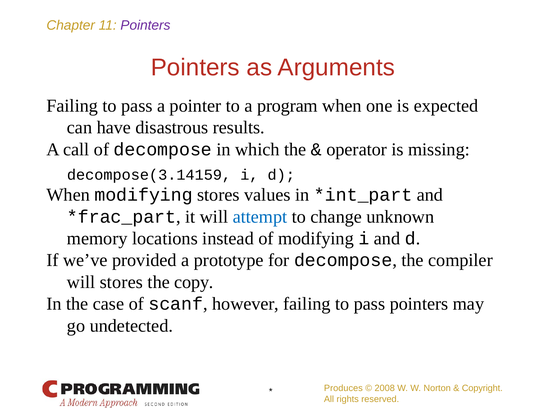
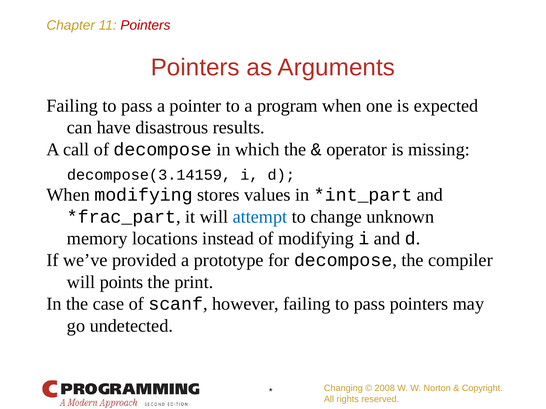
Pointers colour: purple -> red (145, 26)
will stores: stores -> points (122, 282)
copy: copy -> print (194, 282)
Produces: Produces -> Changing (343, 389)
